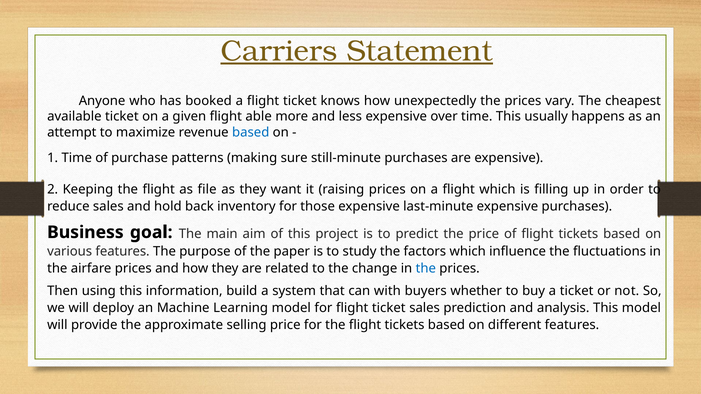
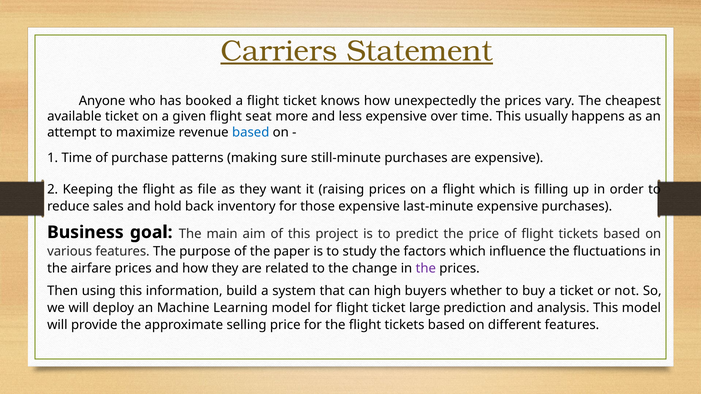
able: able -> seat (259, 117)
the colour: blue -> purple (426, 268)
with: with -> high (388, 291)
ticket sales: sales -> large (425, 308)
